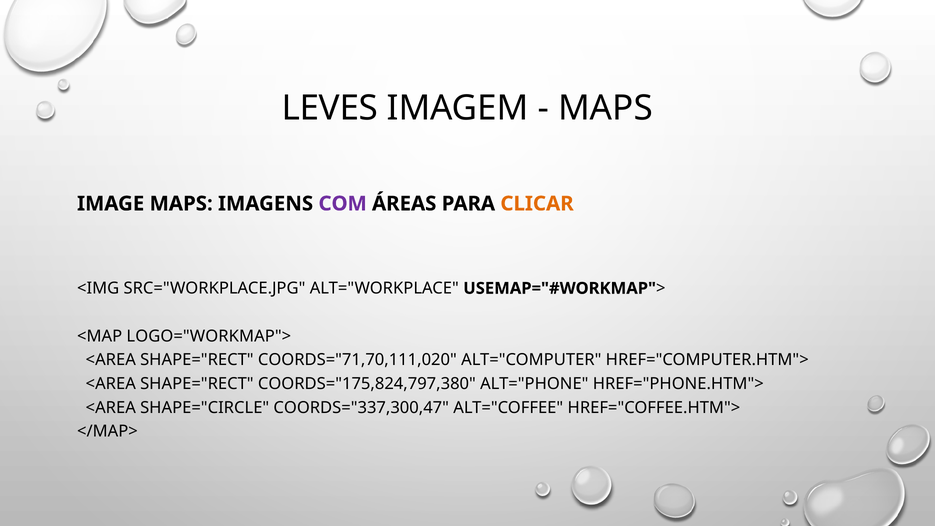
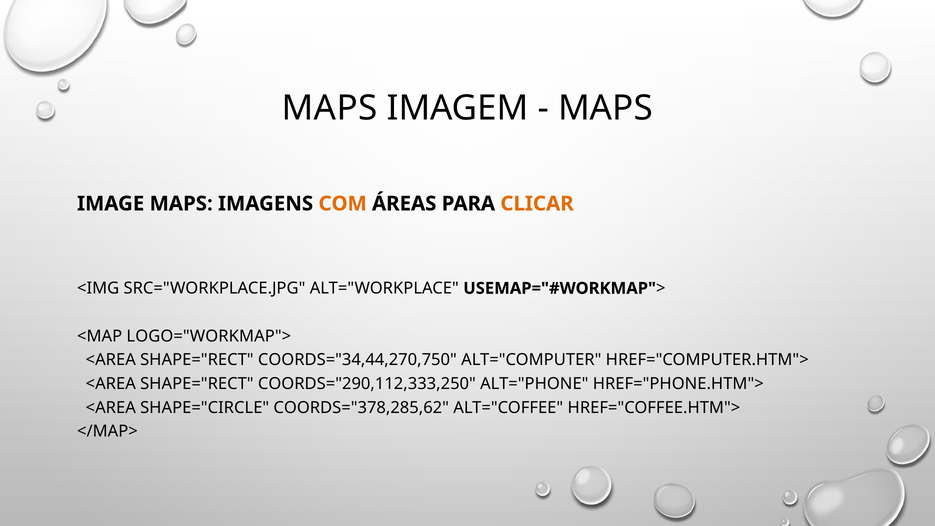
LEVES: LEVES -> MAPS (330, 108)
COM colour: purple -> orange (343, 204)
COORDS="71,70,111,020: COORDS="71,70,111,020 -> COORDS="34,44,270,750 (357, 360)
COORDS="175,824,797,380: COORDS="175,824,797,380 -> COORDS="290,112,333,250 (367, 384)
COORDS="337,300,47: COORDS="337,300,47 -> COORDS="378,285,62 (361, 408)
